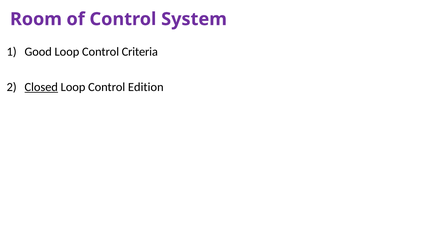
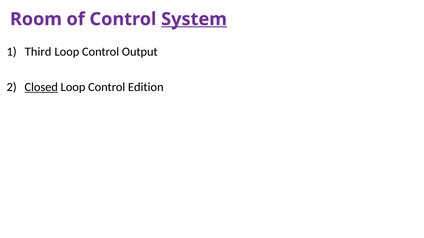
System underline: none -> present (194, 19)
Good: Good -> Third (38, 52)
Criteria: Criteria -> Output (140, 52)
